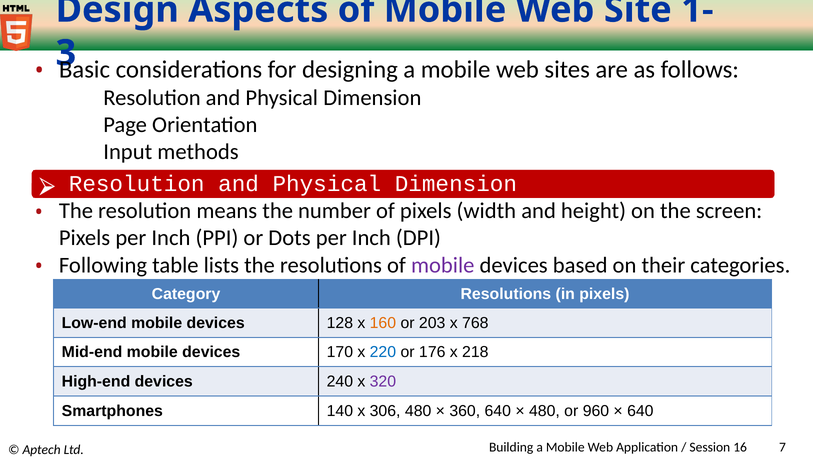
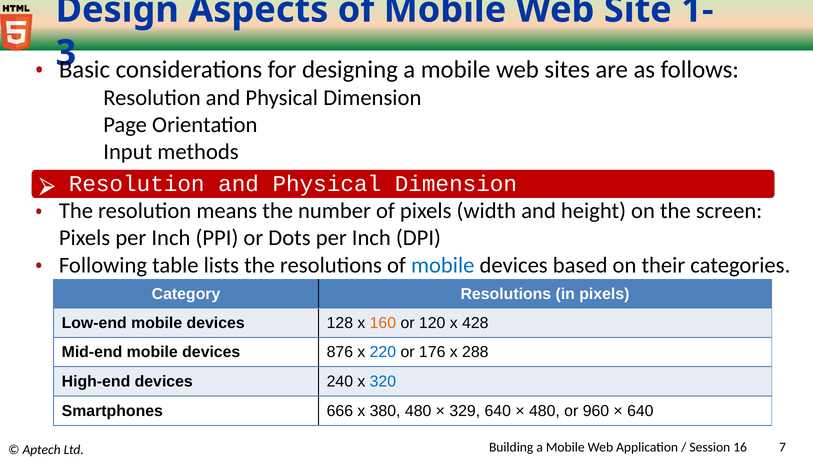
mobile colour: purple -> blue (443, 265)
203: 203 -> 120 (432, 323)
768: 768 -> 428 (475, 323)
170: 170 -> 876 (340, 353)
218: 218 -> 288 (475, 353)
320 colour: purple -> blue (383, 382)
140: 140 -> 666 (340, 411)
306: 306 -> 380 (385, 411)
360: 360 -> 329 (465, 411)
